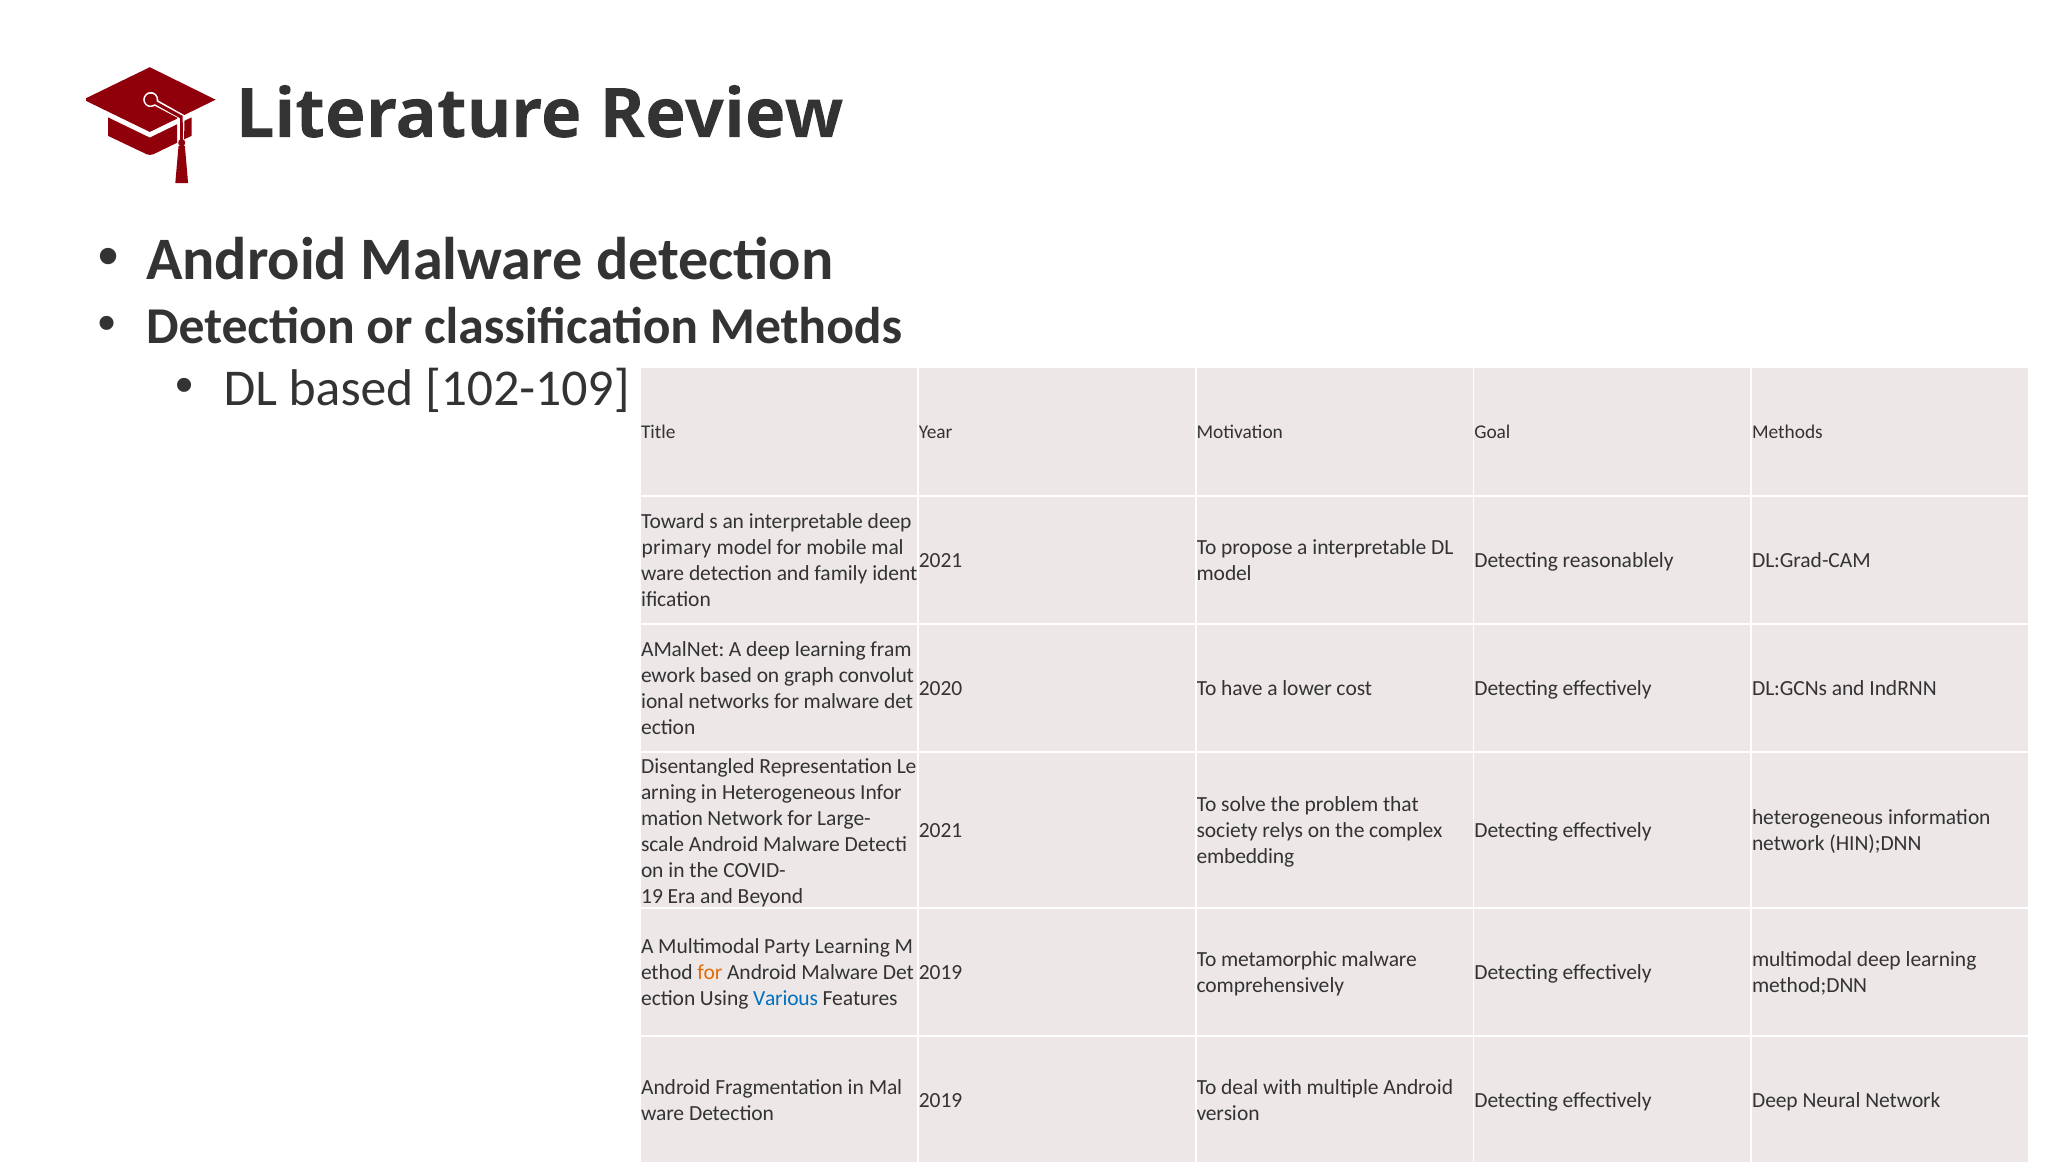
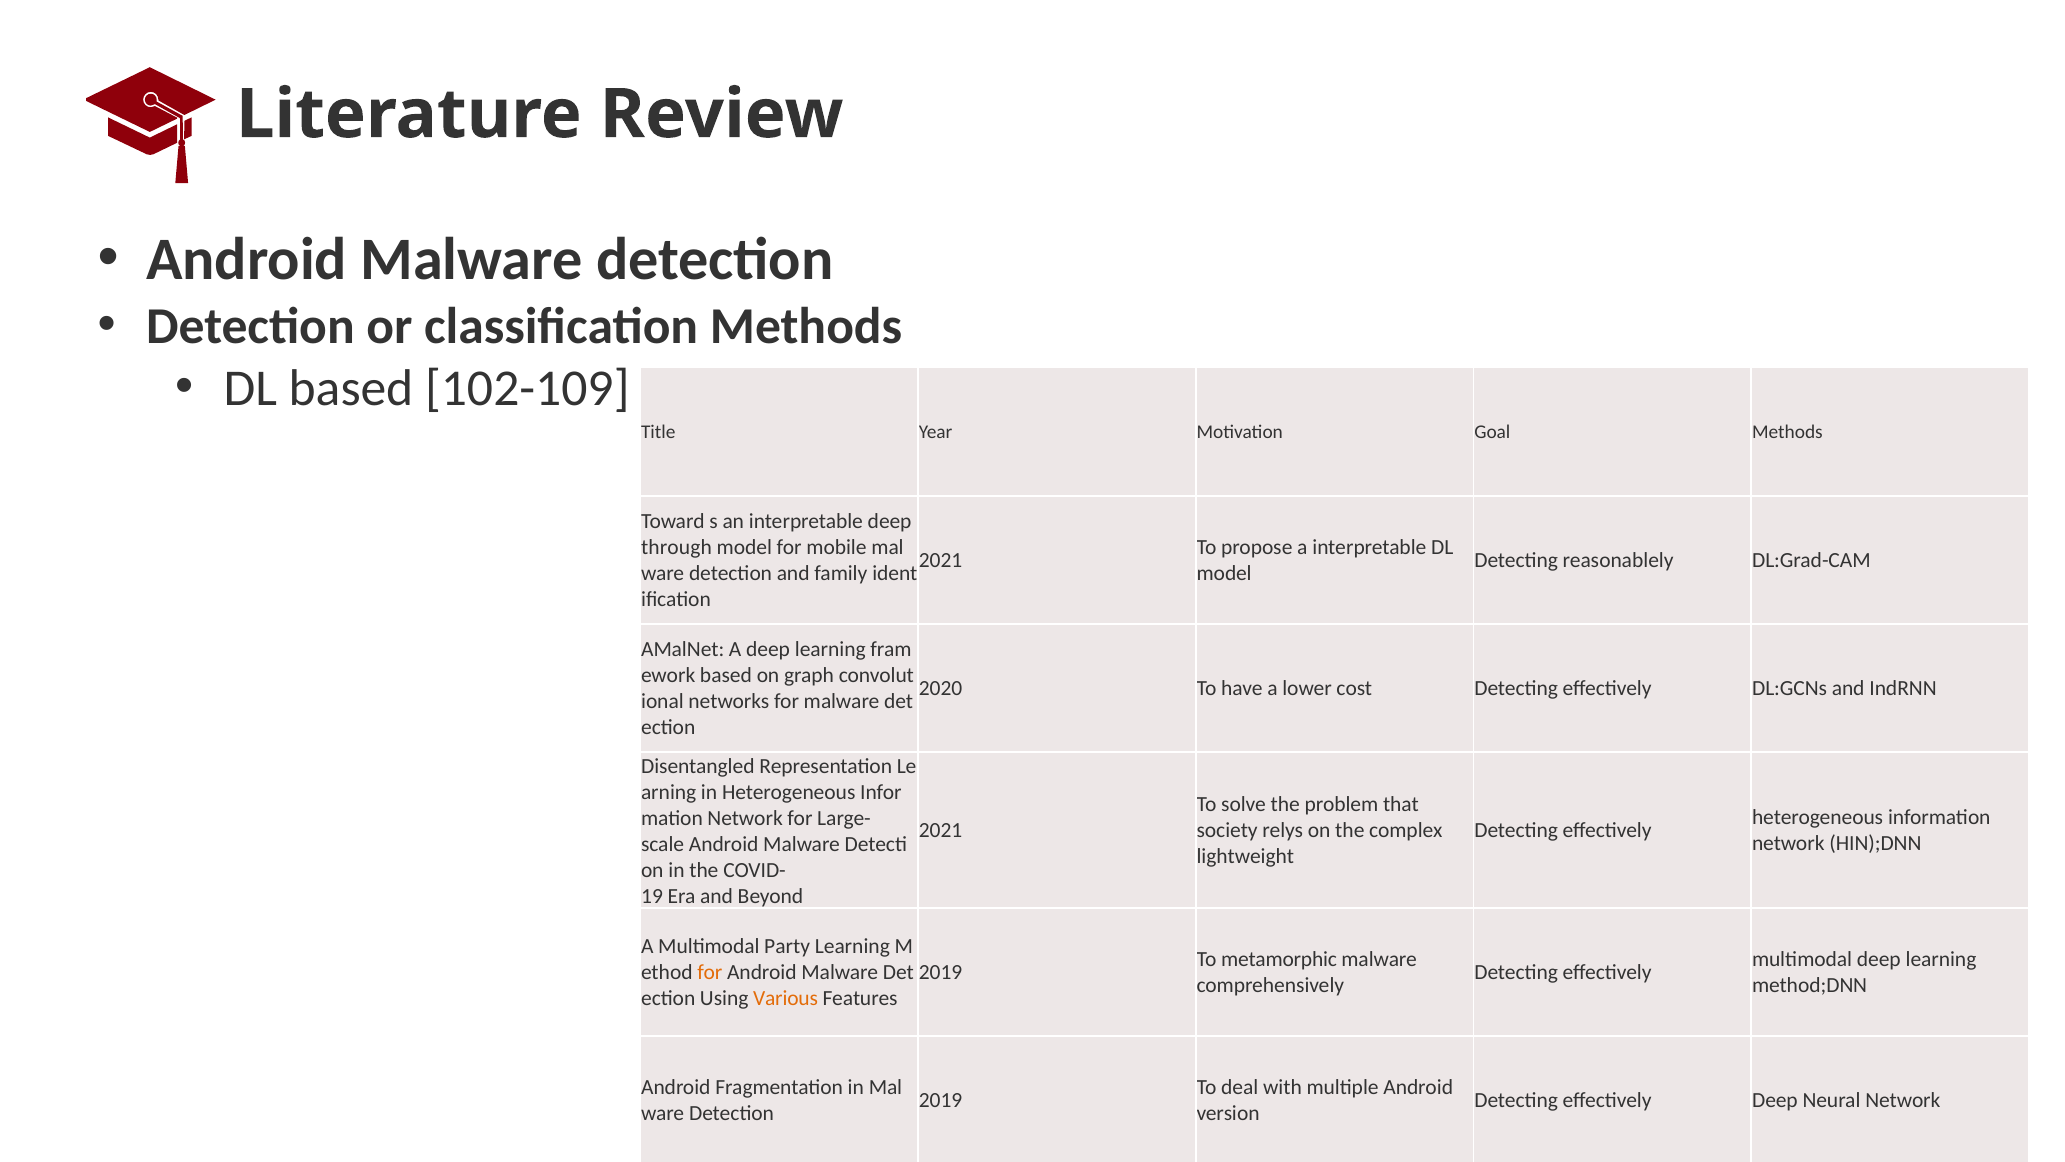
primary: primary -> through (676, 547)
embedding: embedding -> lightweight (1245, 856)
Various colour: blue -> orange (786, 998)
